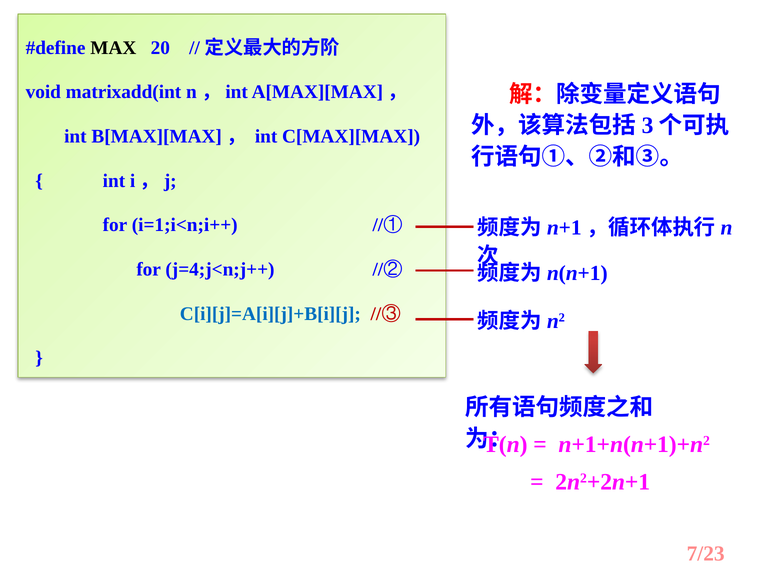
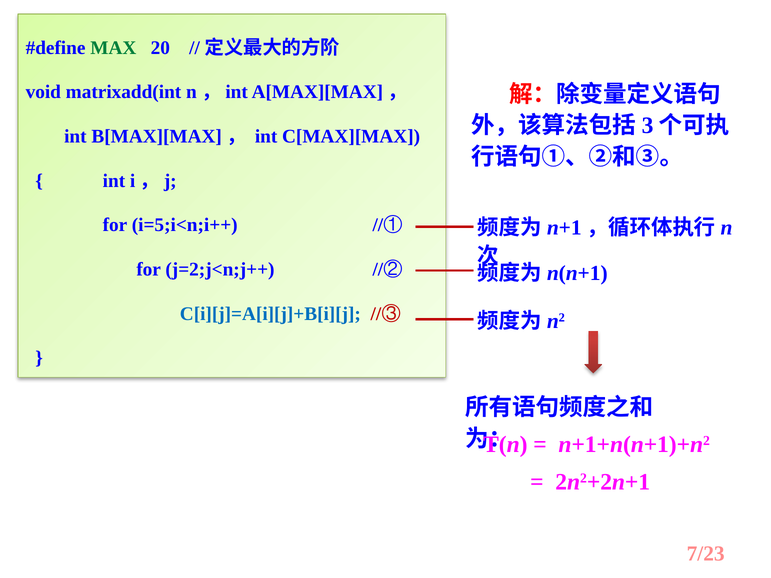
MAX colour: black -> green (113, 48)
i=1;i<n;i++: i=1;i<n;i++ -> i=5;i<n;i++ (185, 225)
j=4;j<n;j++: j=4;j<n;j++ -> j=2;j<n;j++ (220, 269)
